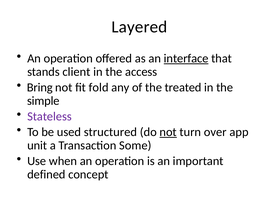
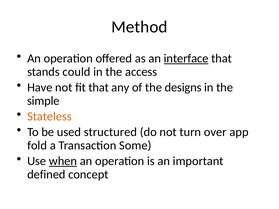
Layered: Layered -> Method (139, 27)
client: client -> could (76, 72)
Bring: Bring -> Have (40, 88)
fit fold: fold -> that (99, 88)
treated: treated -> designs (183, 88)
Stateless colour: purple -> orange (49, 117)
not underline: present -> none (168, 132)
unit: unit -> fold (37, 146)
when underline: none -> present (63, 161)
